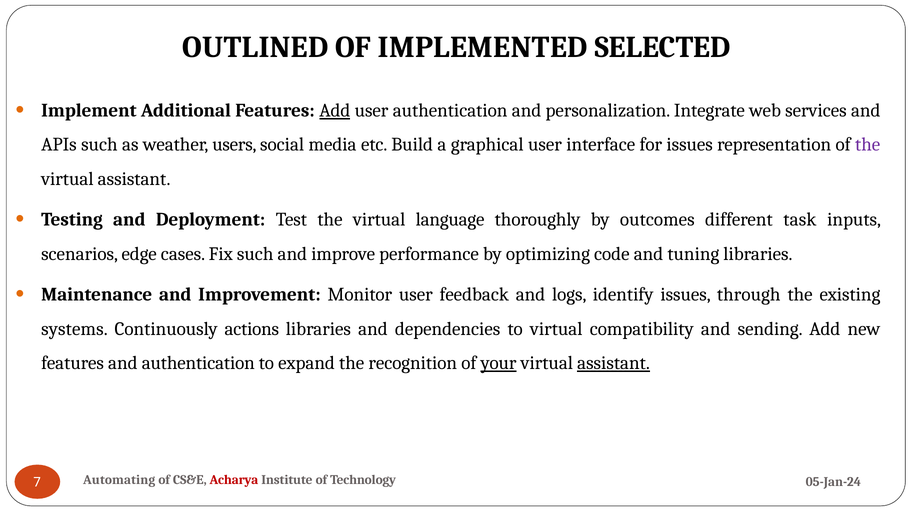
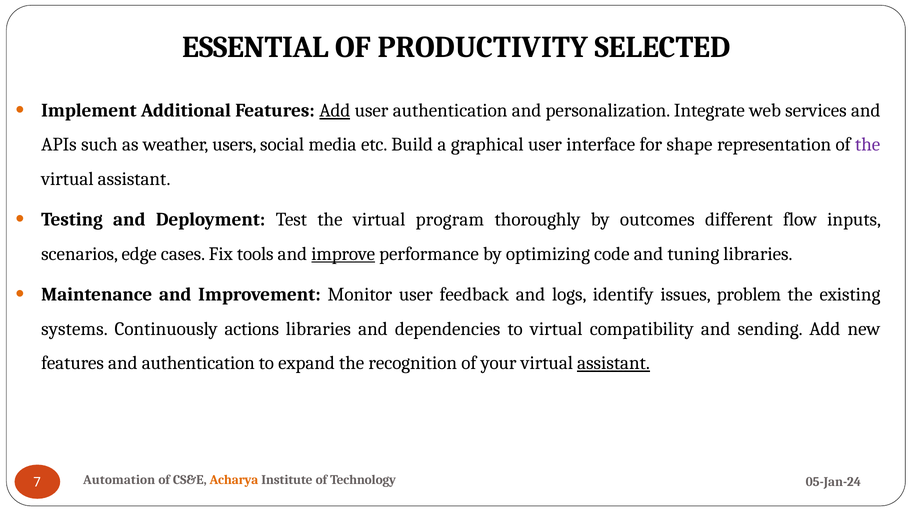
OUTLINED: OUTLINED -> ESSENTIAL (256, 47)
IMPLEMENTED: IMPLEMENTED -> PRODUCTIVITY (483, 47)
for issues: issues -> shape (689, 145)
language: language -> program (450, 220)
task: task -> flow (800, 220)
Fix such: such -> tools (255, 254)
improve underline: none -> present (343, 254)
through: through -> problem (749, 295)
your underline: present -> none (498, 363)
Automating: Automating -> Automation (119, 480)
Acharya colour: red -> orange (234, 480)
